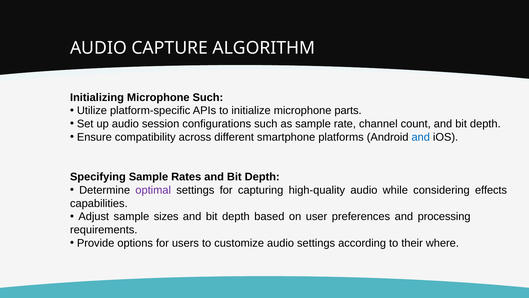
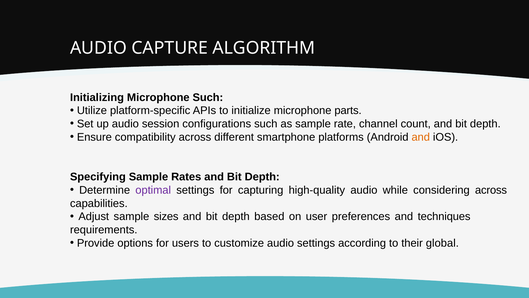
and colour: blue -> orange (421, 137)
considering effects: effects -> across (491, 190)
processing: processing -> techniques (444, 216)
where: where -> global (442, 243)
